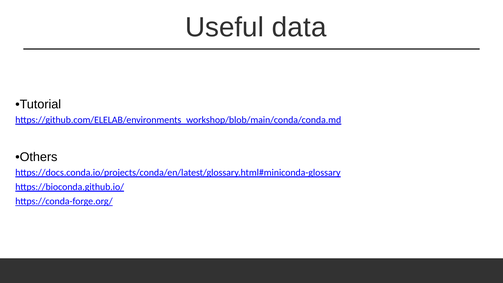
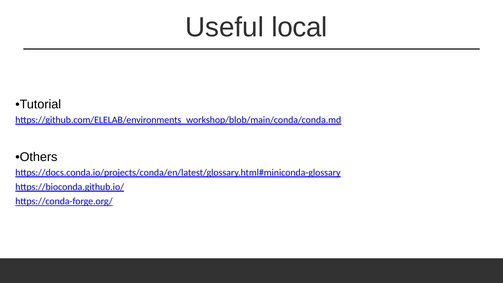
data: data -> local (299, 27)
